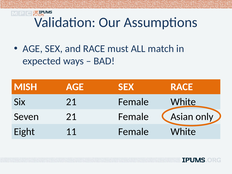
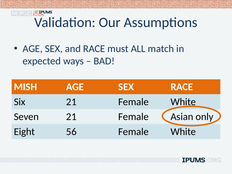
11: 11 -> 56 (71, 132)
